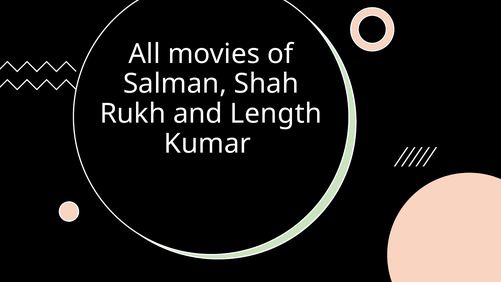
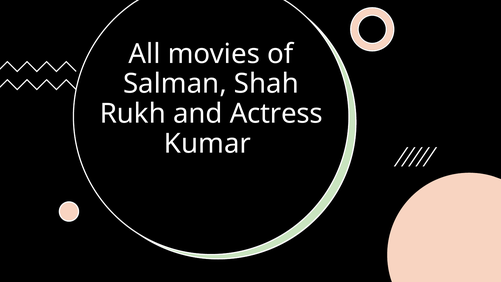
Length: Length -> Actress (276, 114)
